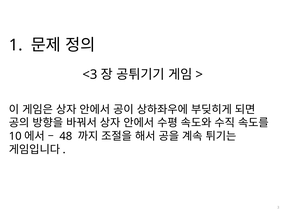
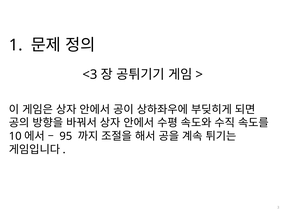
48: 48 -> 95 (66, 136)
